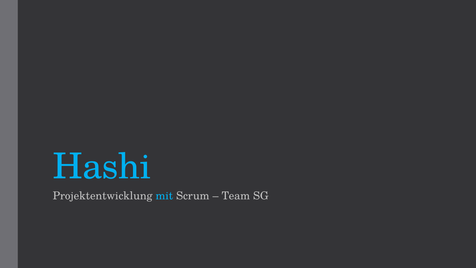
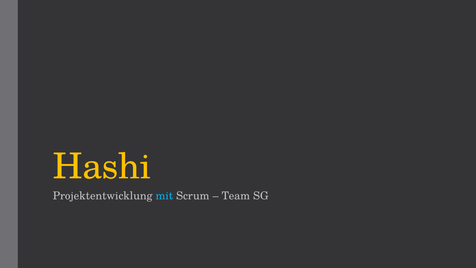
Hashi colour: light blue -> yellow (102, 167)
